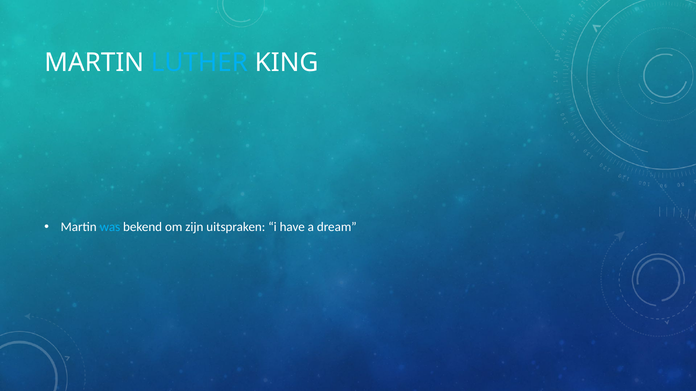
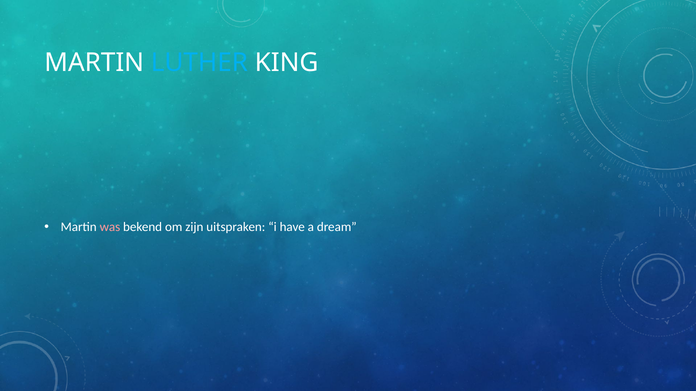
was colour: light blue -> pink (110, 227)
